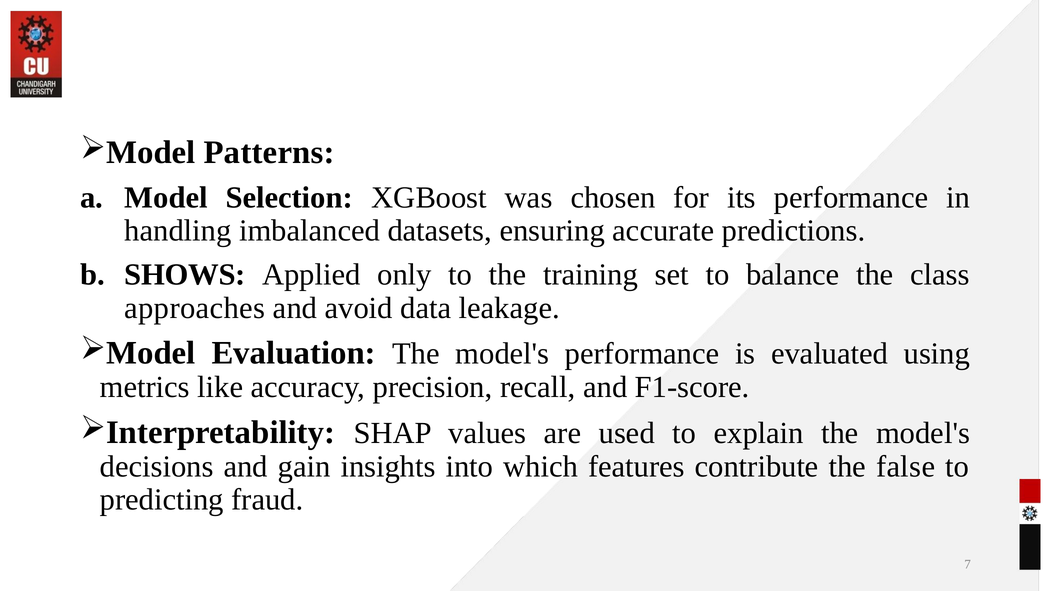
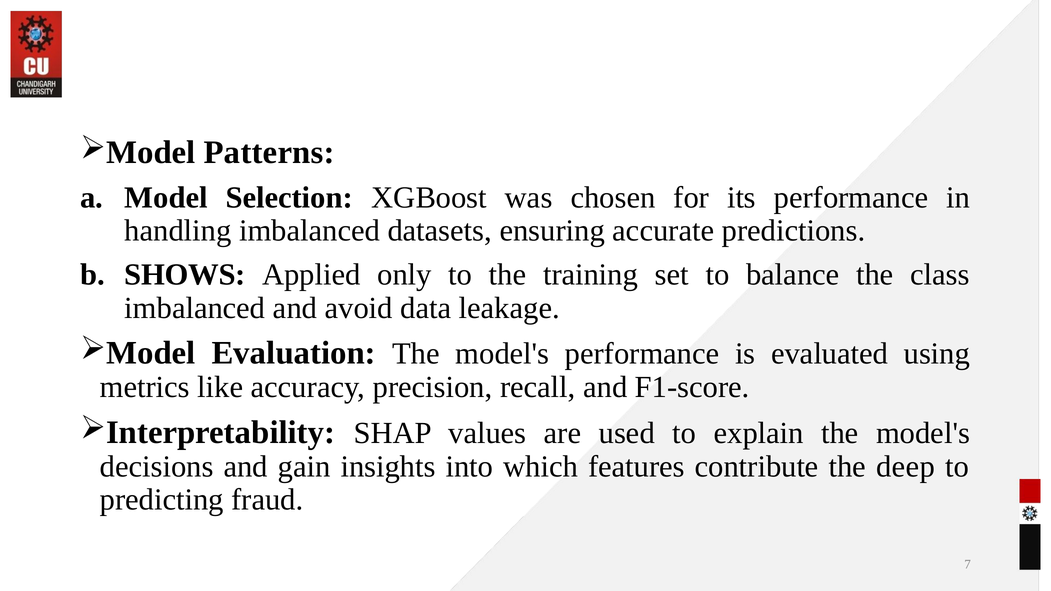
approaches: approaches -> imbalanced (195, 308)
false: false -> deep (906, 467)
